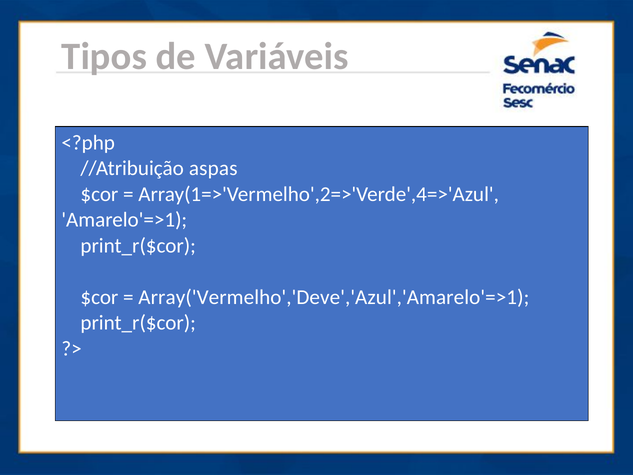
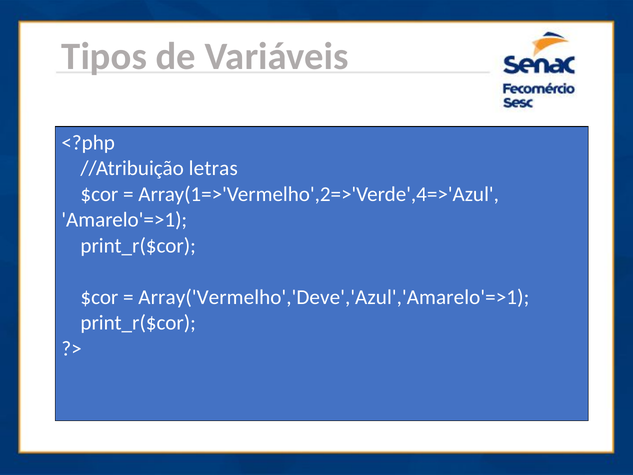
aspas: aspas -> letras (213, 168)
